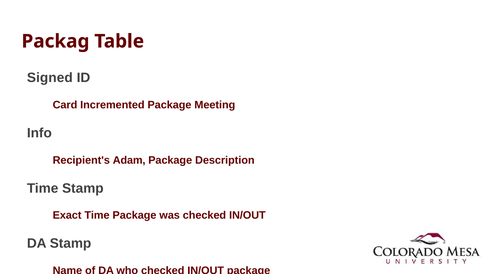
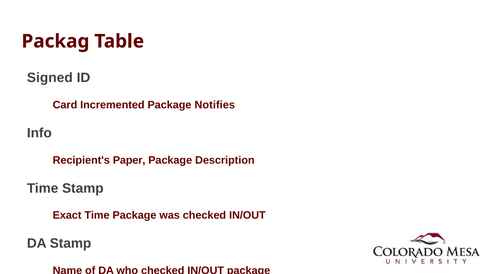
Meeting: Meeting -> Notifies (215, 105)
Adam: Adam -> Paper (129, 160)
